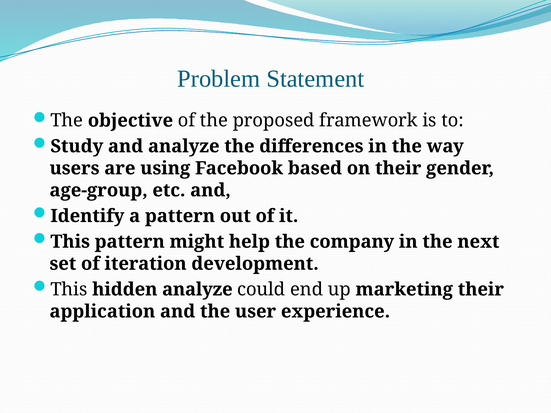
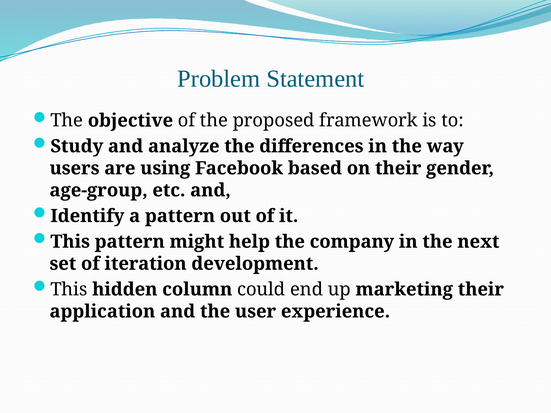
hidden analyze: analyze -> column (197, 290)
